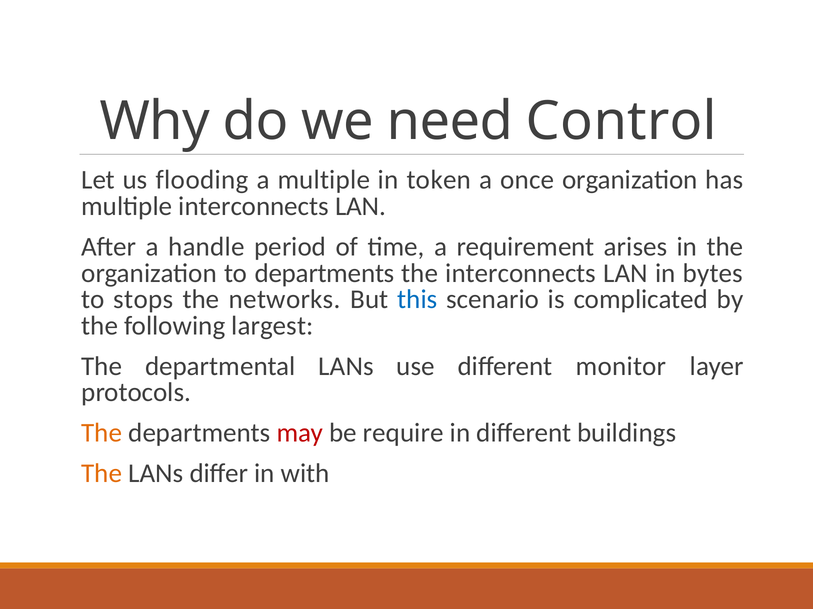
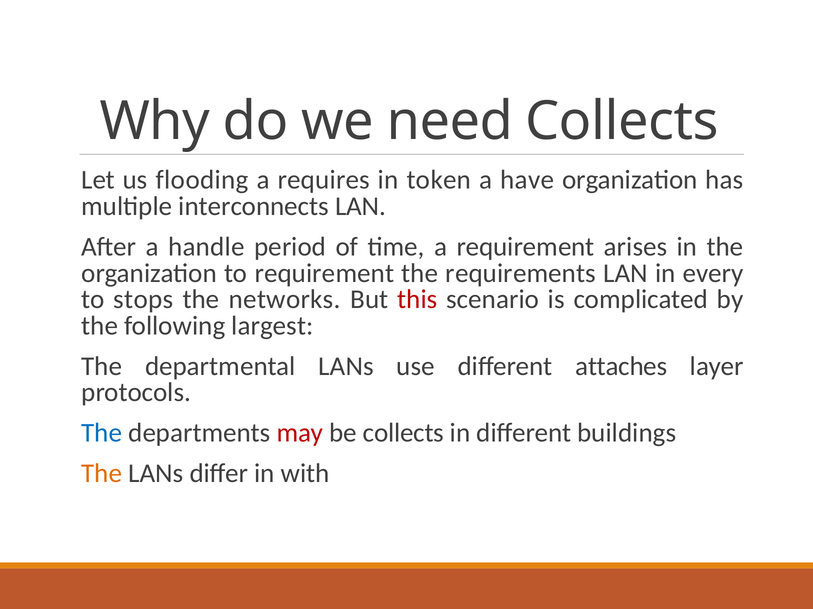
need Control: Control -> Collects (622, 121)
a multiple: multiple -> requires (324, 180)
once: once -> have (527, 180)
to departments: departments -> requirement (324, 273)
the interconnects: interconnects -> requirements (521, 273)
bytes: bytes -> every (713, 273)
this colour: blue -> red (417, 300)
monitor: monitor -> attaches (621, 367)
The colour: orange -> blue (102, 434)
be require: require -> collects (403, 434)
